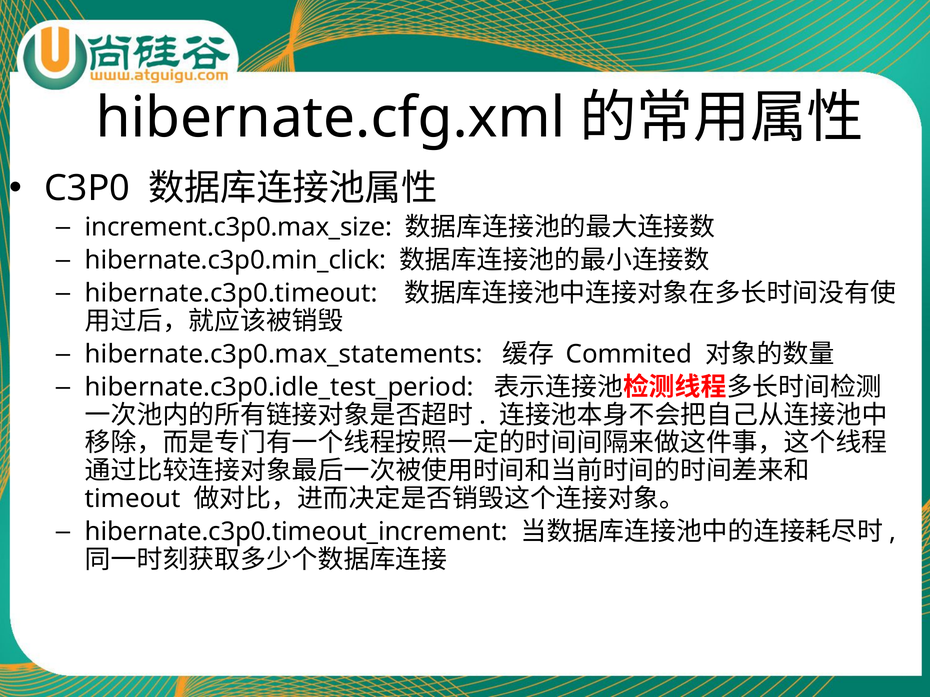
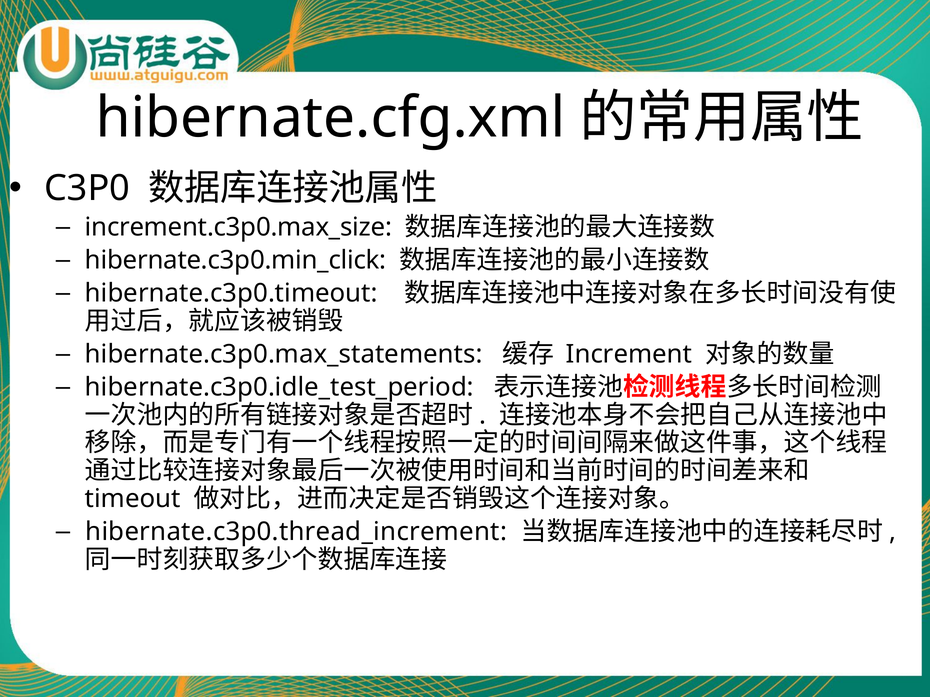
Commited: Commited -> Increment (629, 354)
hibernate.c3p0.timeout_increment: hibernate.c3p0.timeout_increment -> hibernate.c3p0.thread_increment (296, 532)
